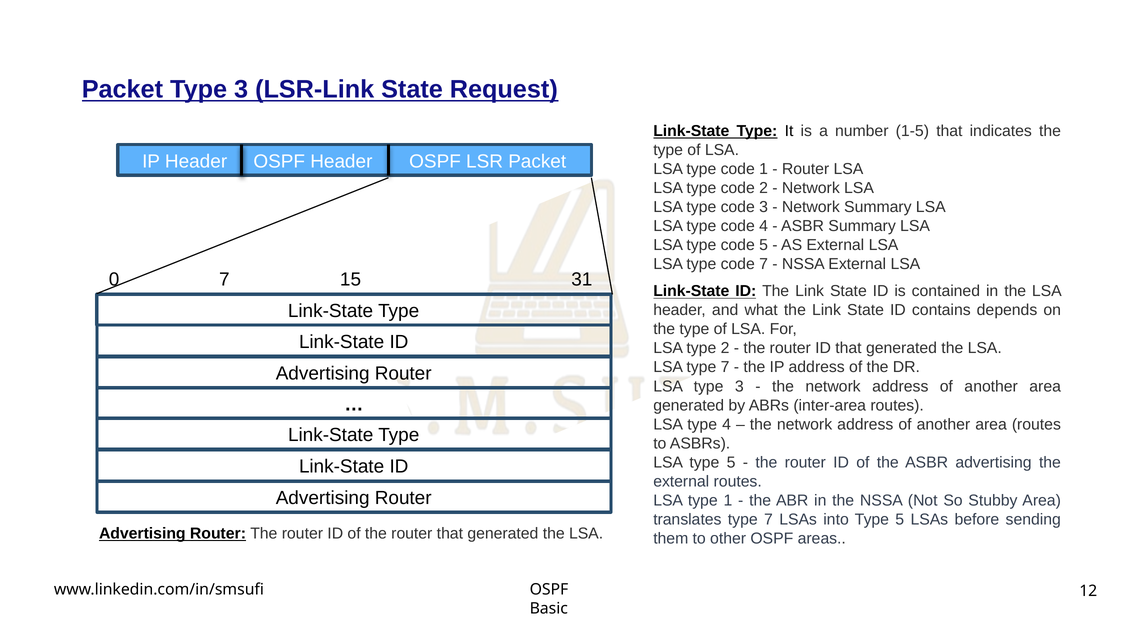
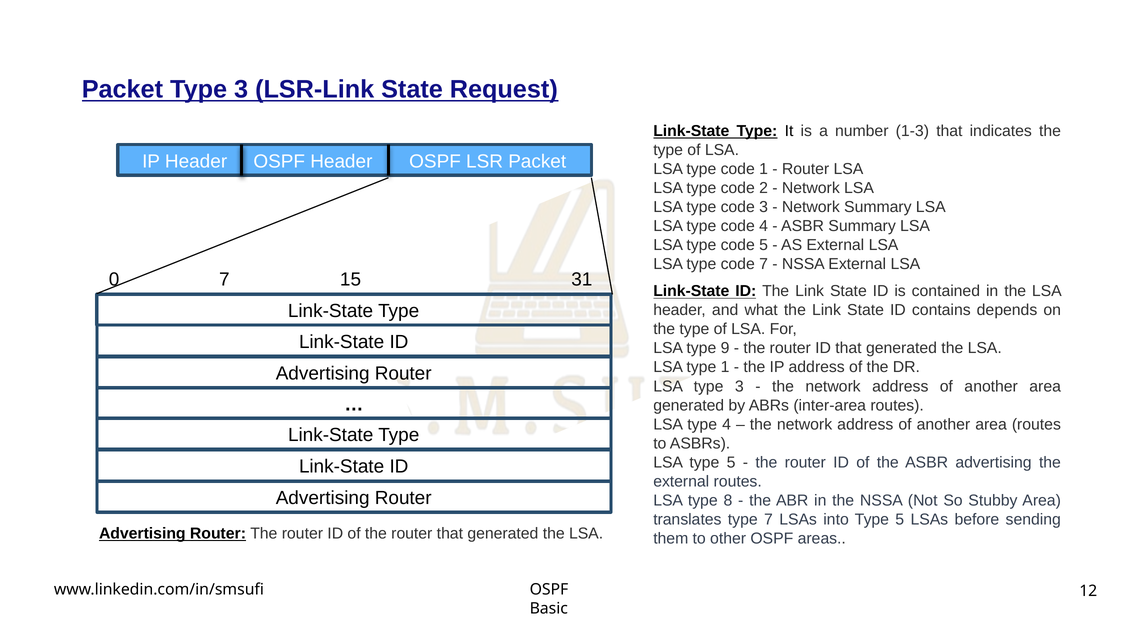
1-5: 1-5 -> 1-3 (912, 131)
type 2: 2 -> 9 (725, 348)
LSA type 7: 7 -> 1 (725, 367)
type 1: 1 -> 8 (728, 500)
